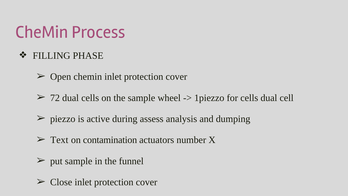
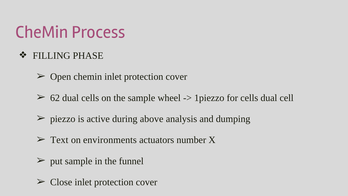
72: 72 -> 62 (55, 98)
assess: assess -> above (152, 119)
on contamination: contamination -> environments (110, 140)
